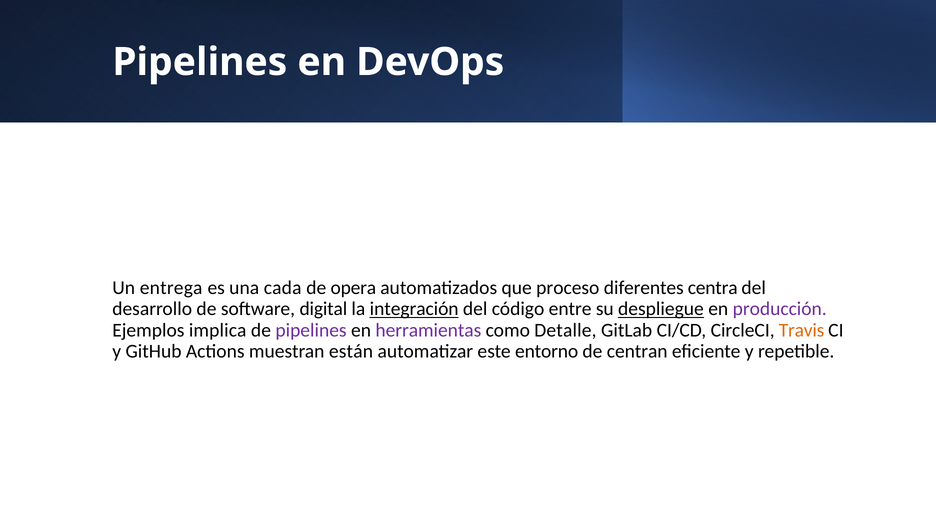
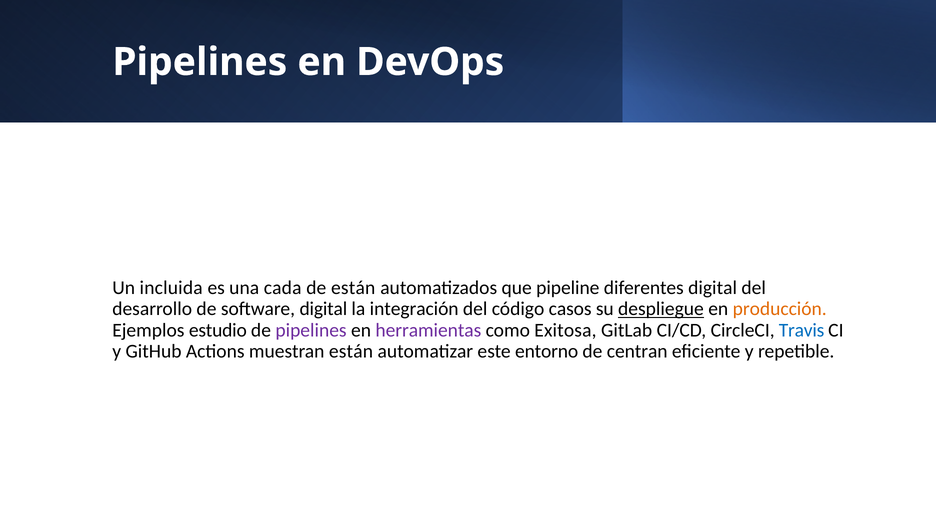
entrega: entrega -> incluida (171, 288)
de opera: opera -> están (353, 288)
proceso: proceso -> pipeline (568, 288)
diferentes centra: centra -> digital (713, 288)
integración underline: present -> none (414, 309)
entre: entre -> casos (570, 309)
producción colour: purple -> orange (780, 309)
implica: implica -> estudio (218, 330)
Detalle: Detalle -> Exitosa (565, 330)
Travis colour: orange -> blue (802, 330)
